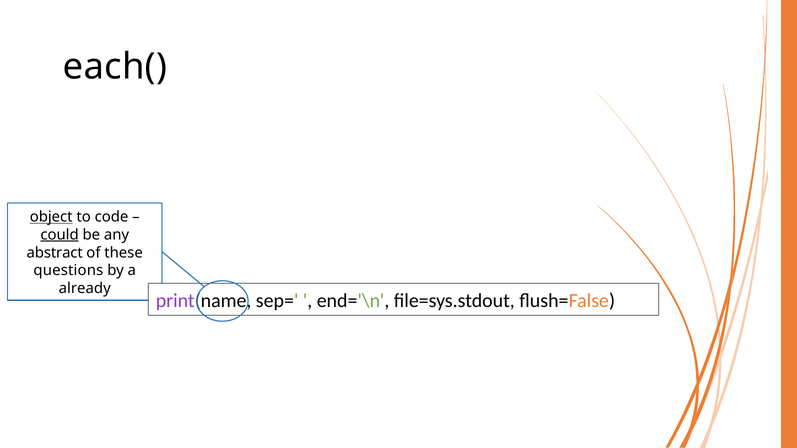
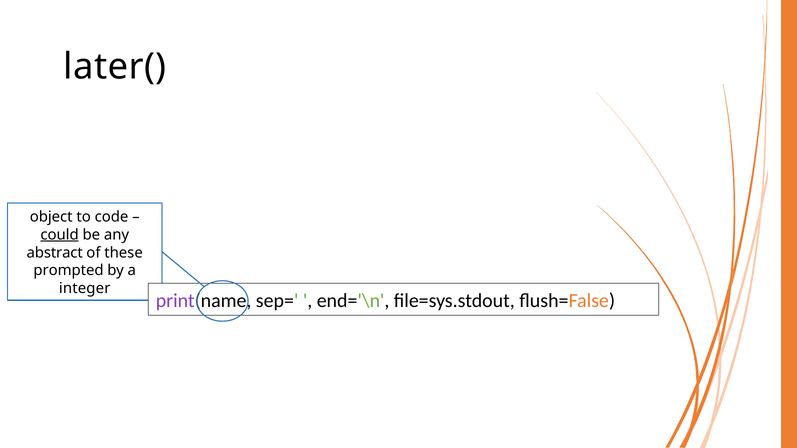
each(: each( -> later( (115, 67)
object underline: present -> none (51, 217)
questions: questions -> prompted (69, 271)
already: already -> integer (85, 289)
